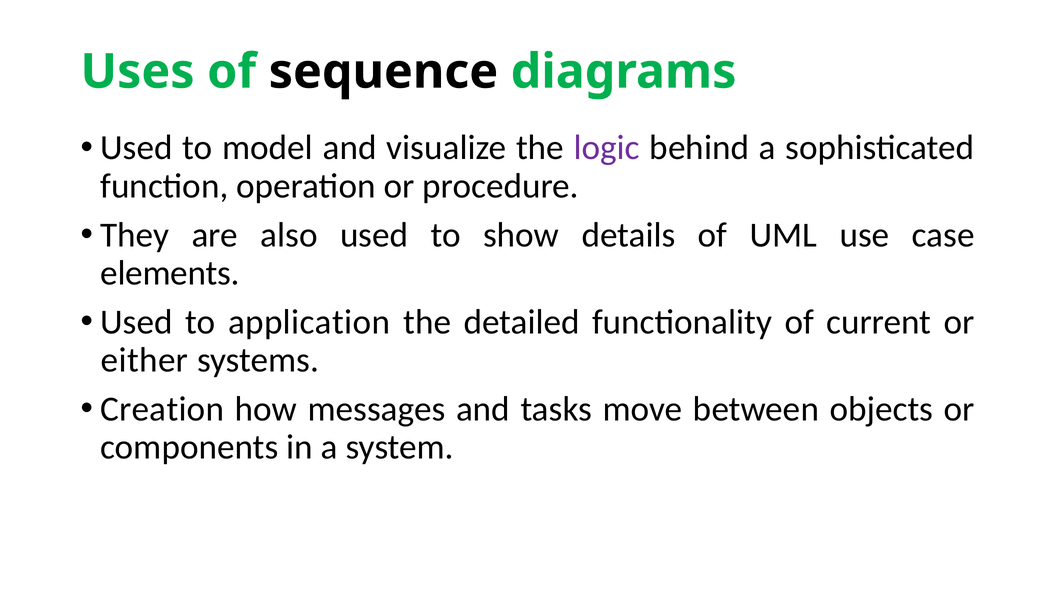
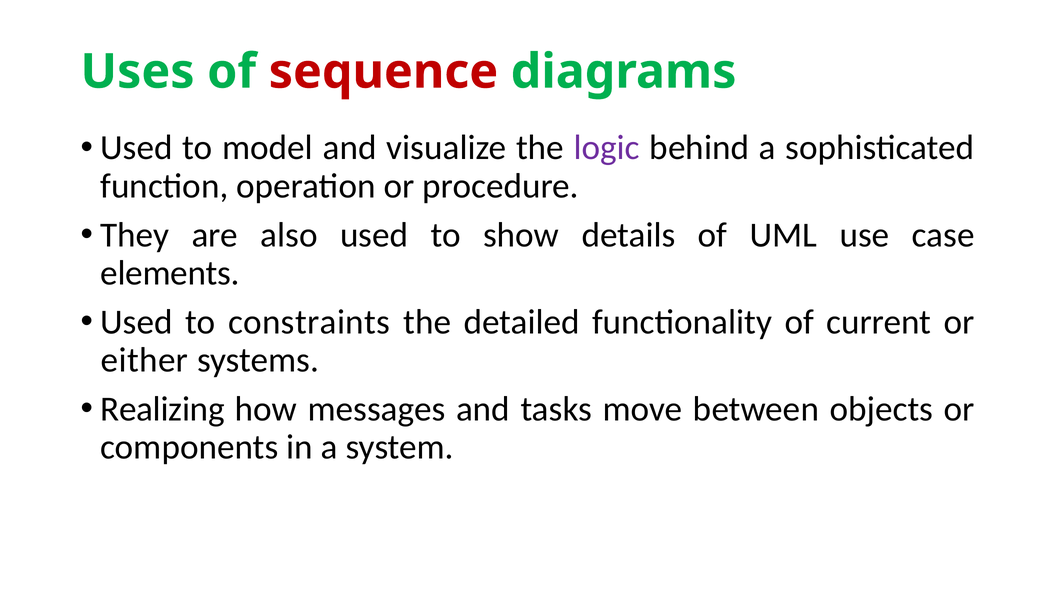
sequence colour: black -> red (383, 72)
application: application -> constraints (309, 322)
Creation: Creation -> Realizing (162, 409)
